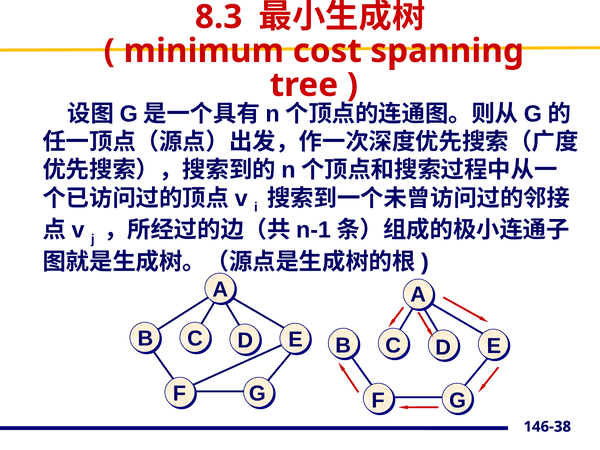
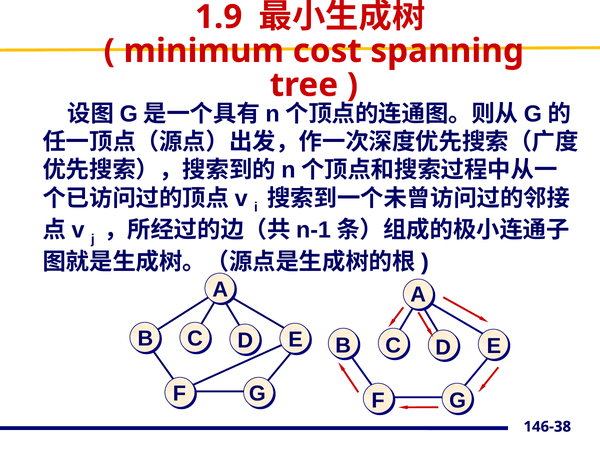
8.3: 8.3 -> 1.9 (219, 17)
